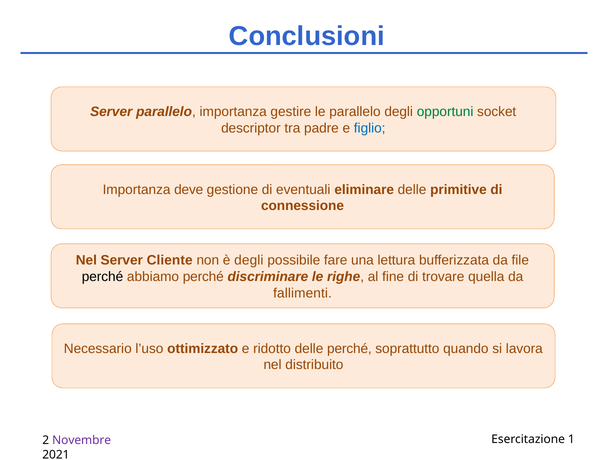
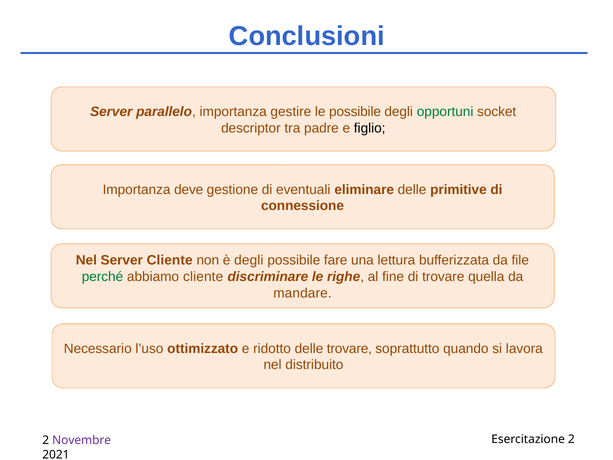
le parallelo: parallelo -> possibile (355, 112)
figlio colour: blue -> black (370, 128)
perché colour: black -> green (102, 277)
abbiamo perché: perché -> cliente (203, 277)
fallimenti: fallimenti -> mandare (302, 293)
delle perché: perché -> trovare (349, 348)
Esercitazione 1: 1 -> 2 (571, 439)
